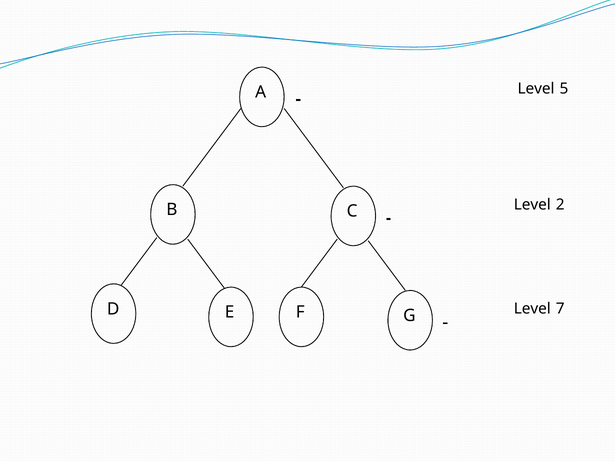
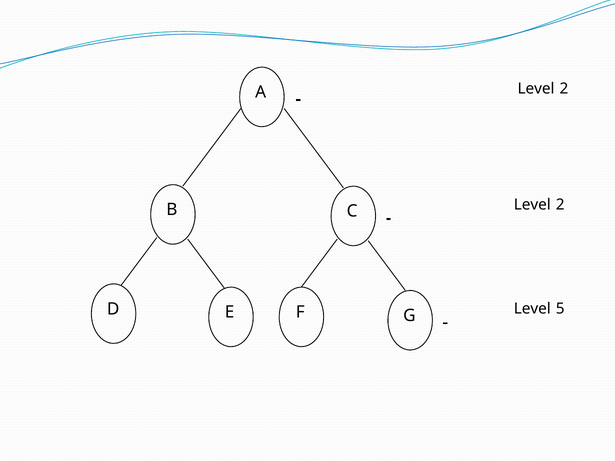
5: 5 -> 2 (564, 89)
7: 7 -> 5 (560, 309)
